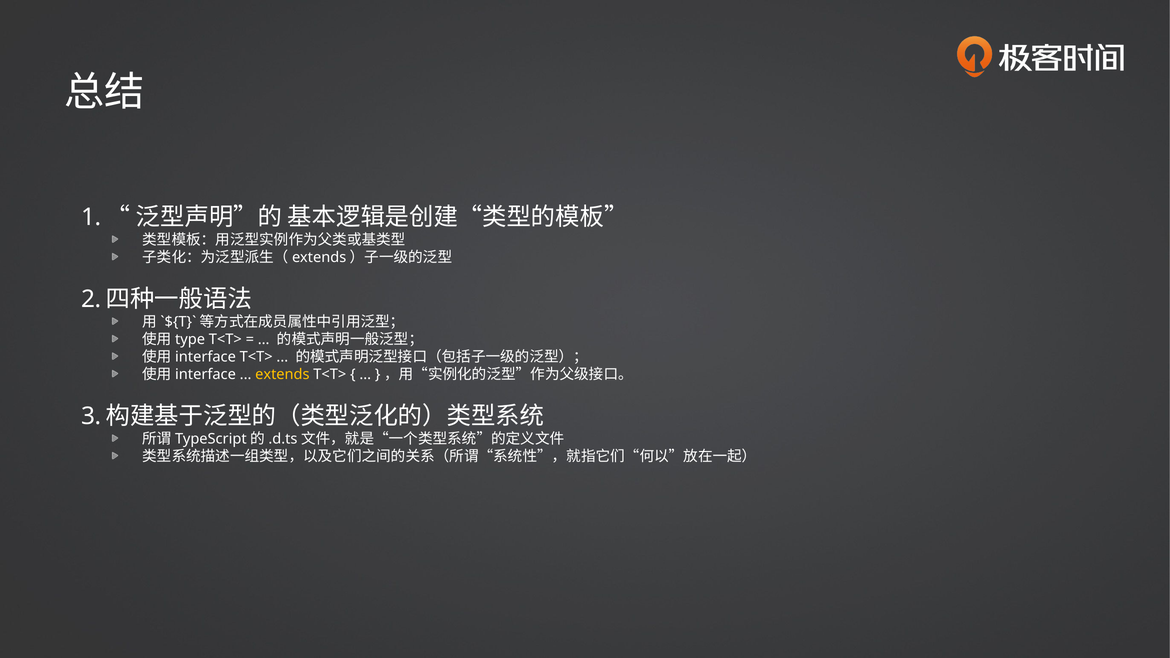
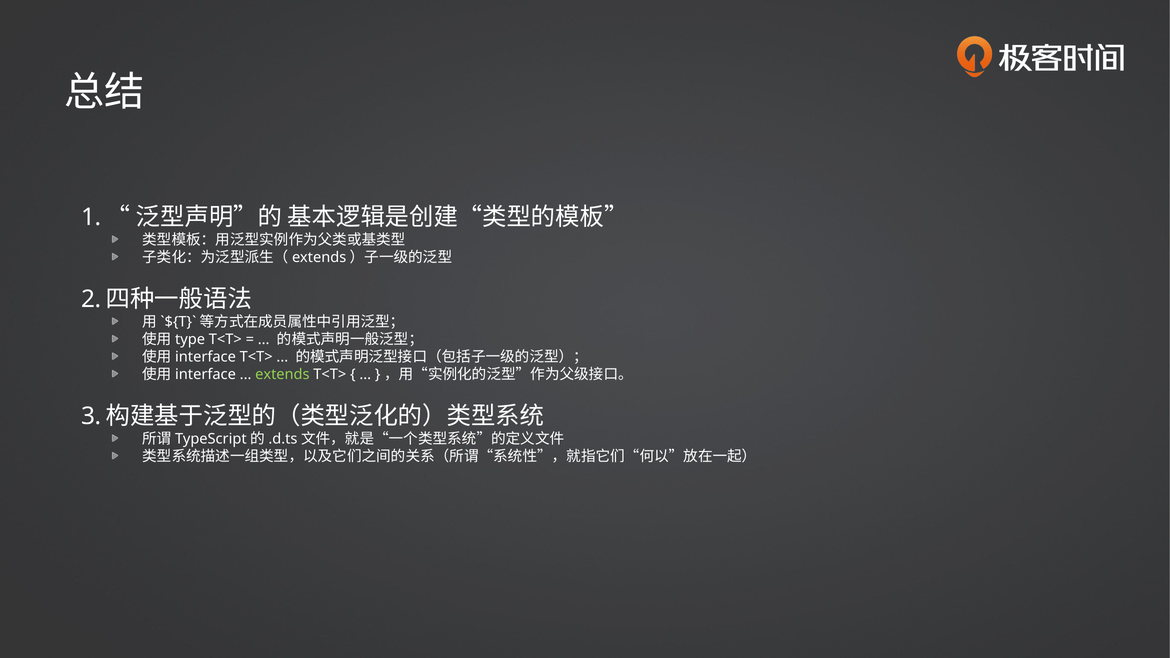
extends colour: yellow -> light green (282, 375)
